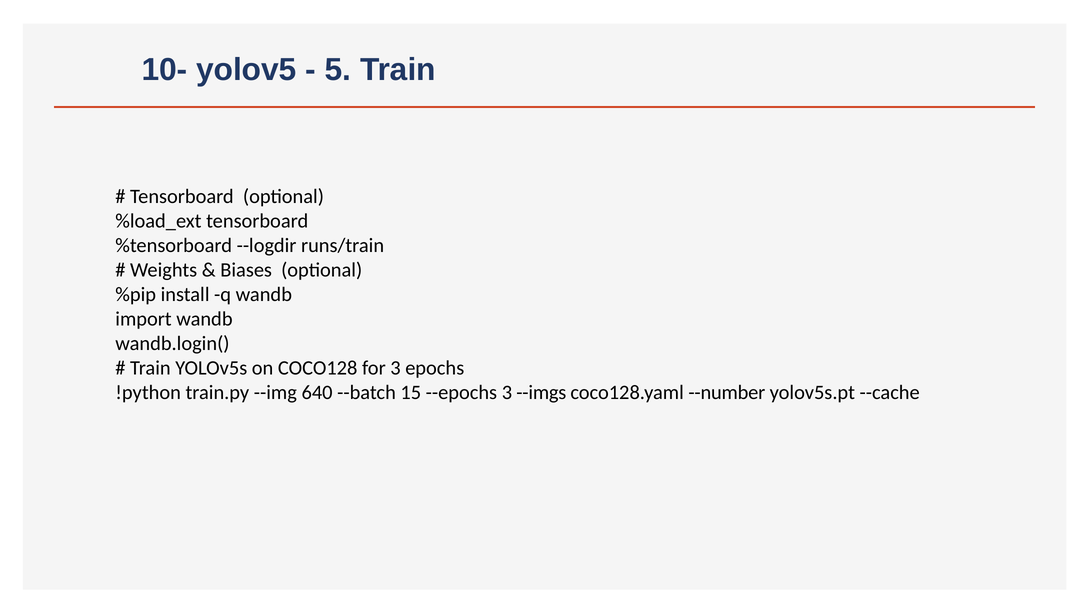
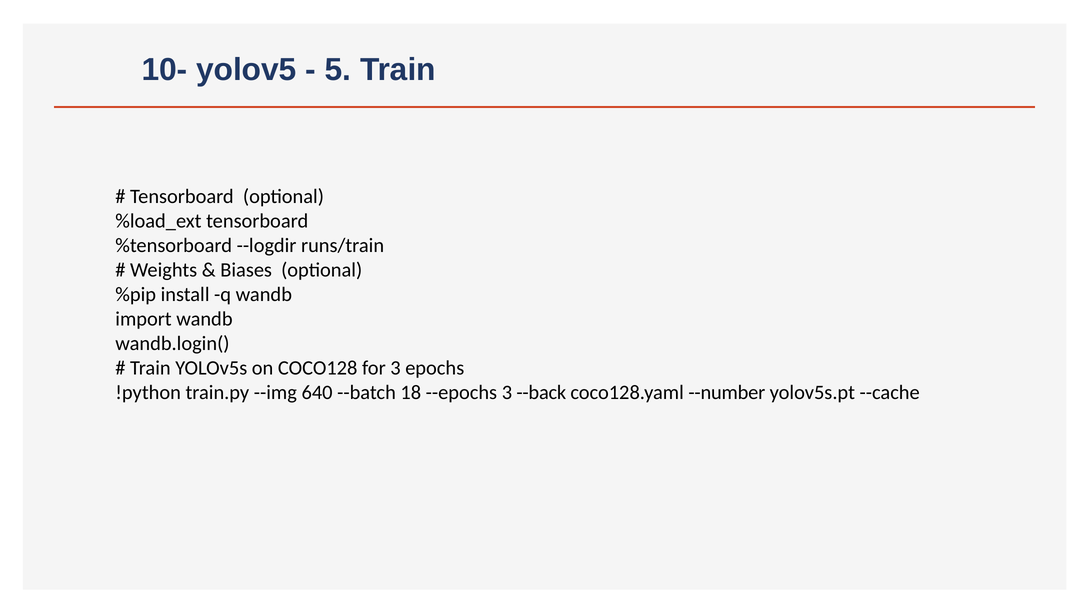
15: 15 -> 18 (411, 392)
--imgs: --imgs -> --back (541, 392)
